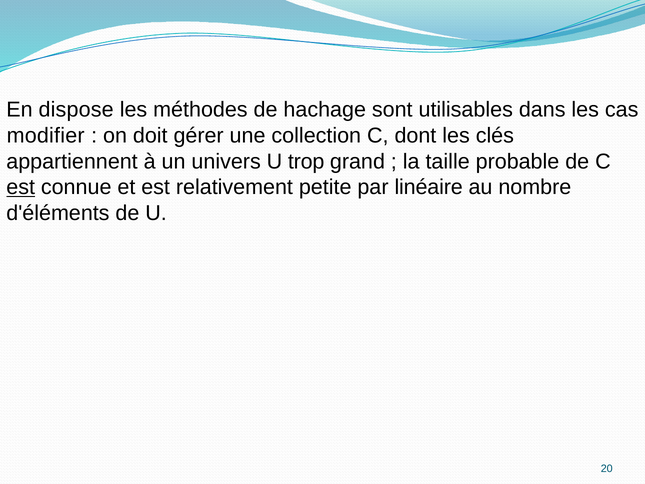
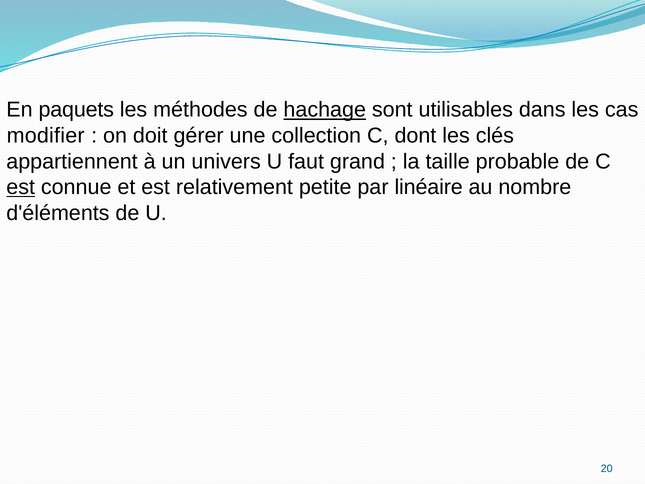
dispose: dispose -> paquets (76, 110)
hachage underline: none -> present (325, 110)
trop: trop -> faut (306, 161)
